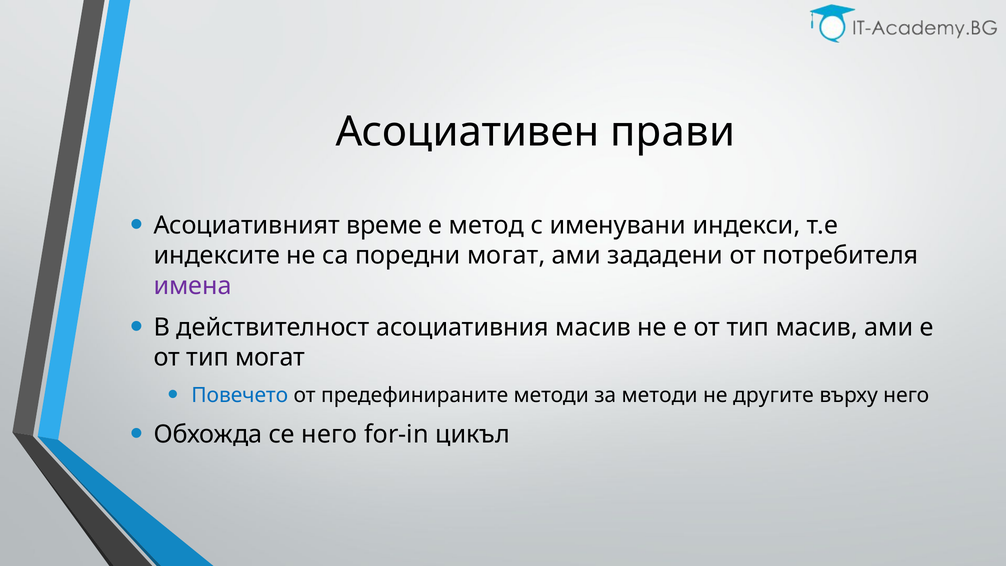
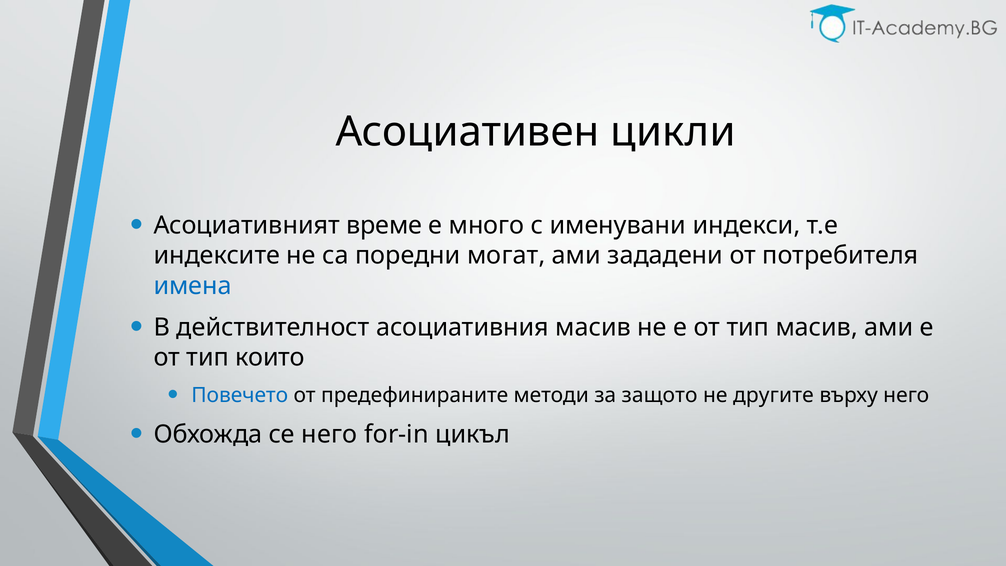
прави: прави -> цикли (673, 132)
метод: метод -> много (487, 225)
имена colour: purple -> blue (193, 286)
тип могат: могат -> които (270, 357)
за методи: методи -> защото (660, 395)
